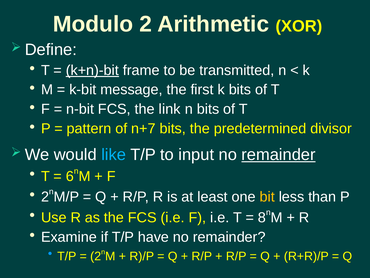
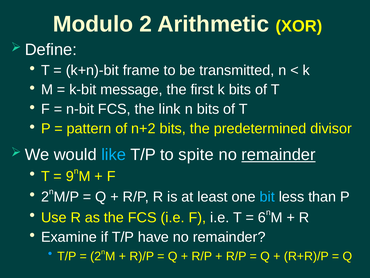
k+n)-bit underline: present -> none (92, 70)
n+7: n+7 -> n+2 (143, 128)
input: input -> spite (196, 154)
6: 6 -> 9 (70, 176)
bit colour: yellow -> light blue (267, 197)
8: 8 -> 6 (262, 217)
